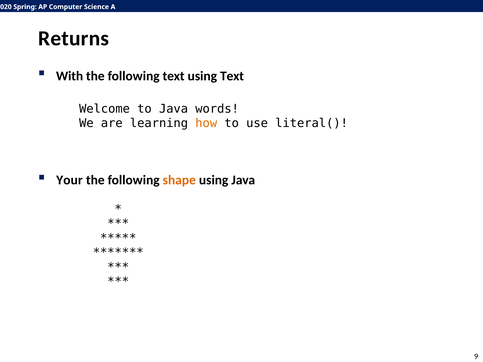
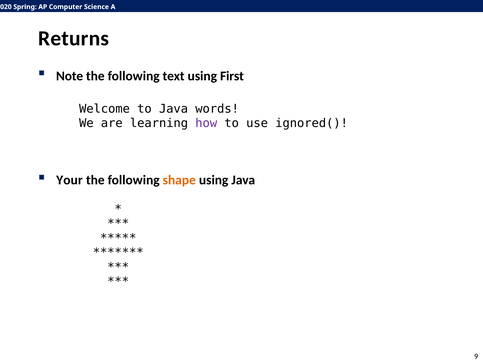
With: With -> Note (70, 76)
using Text: Text -> First (232, 76)
how colour: orange -> purple (206, 123)
literal(: literal( -> ignored( (312, 123)
